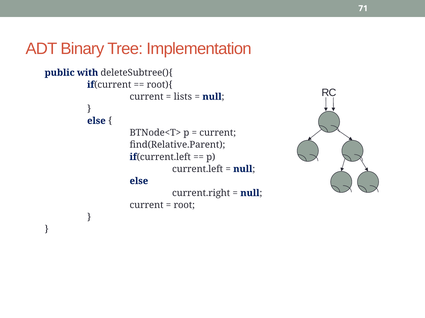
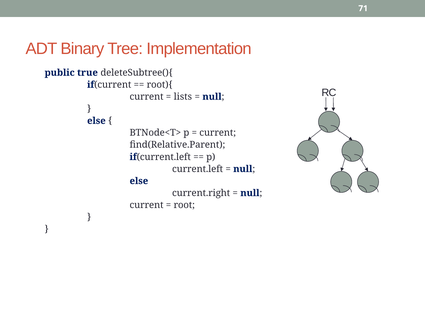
with: with -> true (87, 73)
